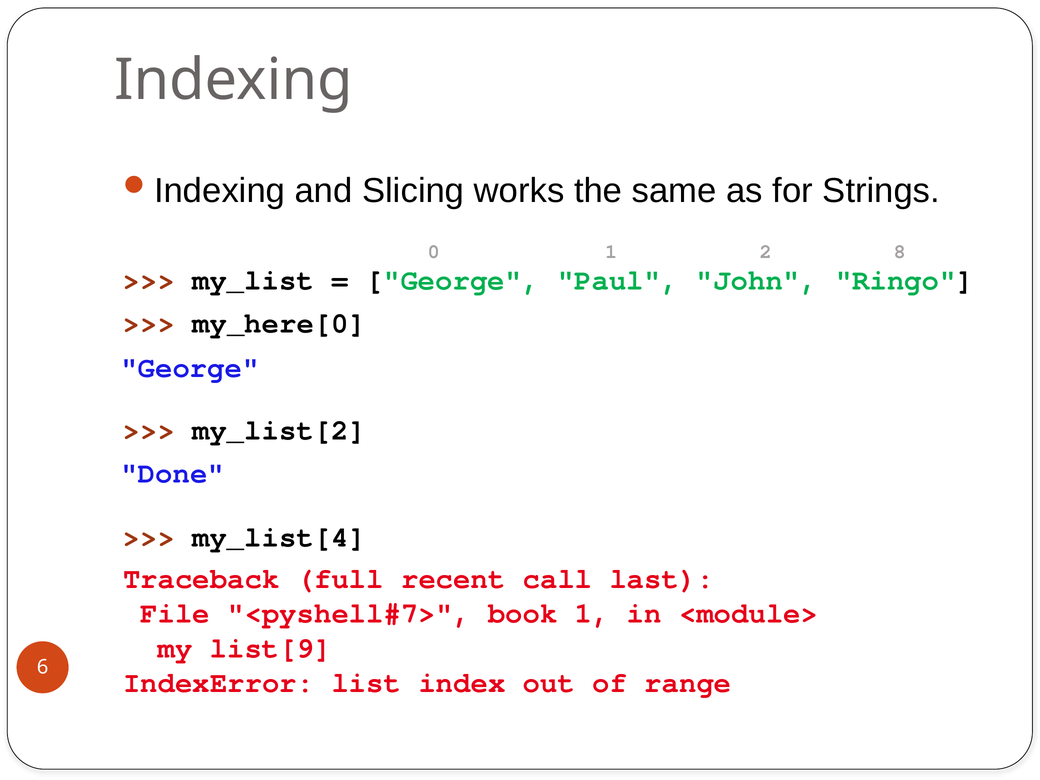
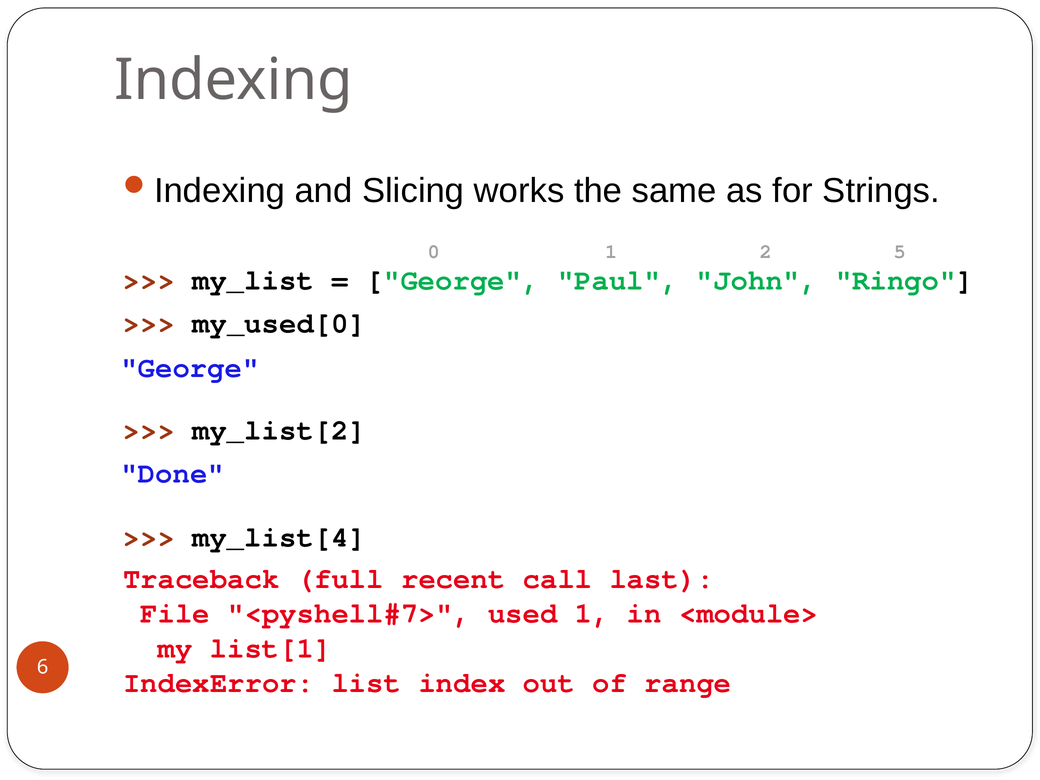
8: 8 -> 5 (900, 252)
my_here[0: my_here[0 -> my_used[0 (279, 323)
book: book -> used (523, 613)
list[9: list[9 -> list[1 (271, 648)
